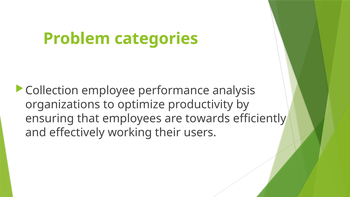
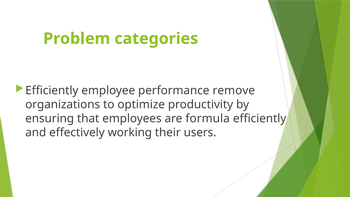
Collection: Collection -> Efficiently (52, 90)
analysis: analysis -> remove (234, 90)
towards: towards -> formula (208, 118)
